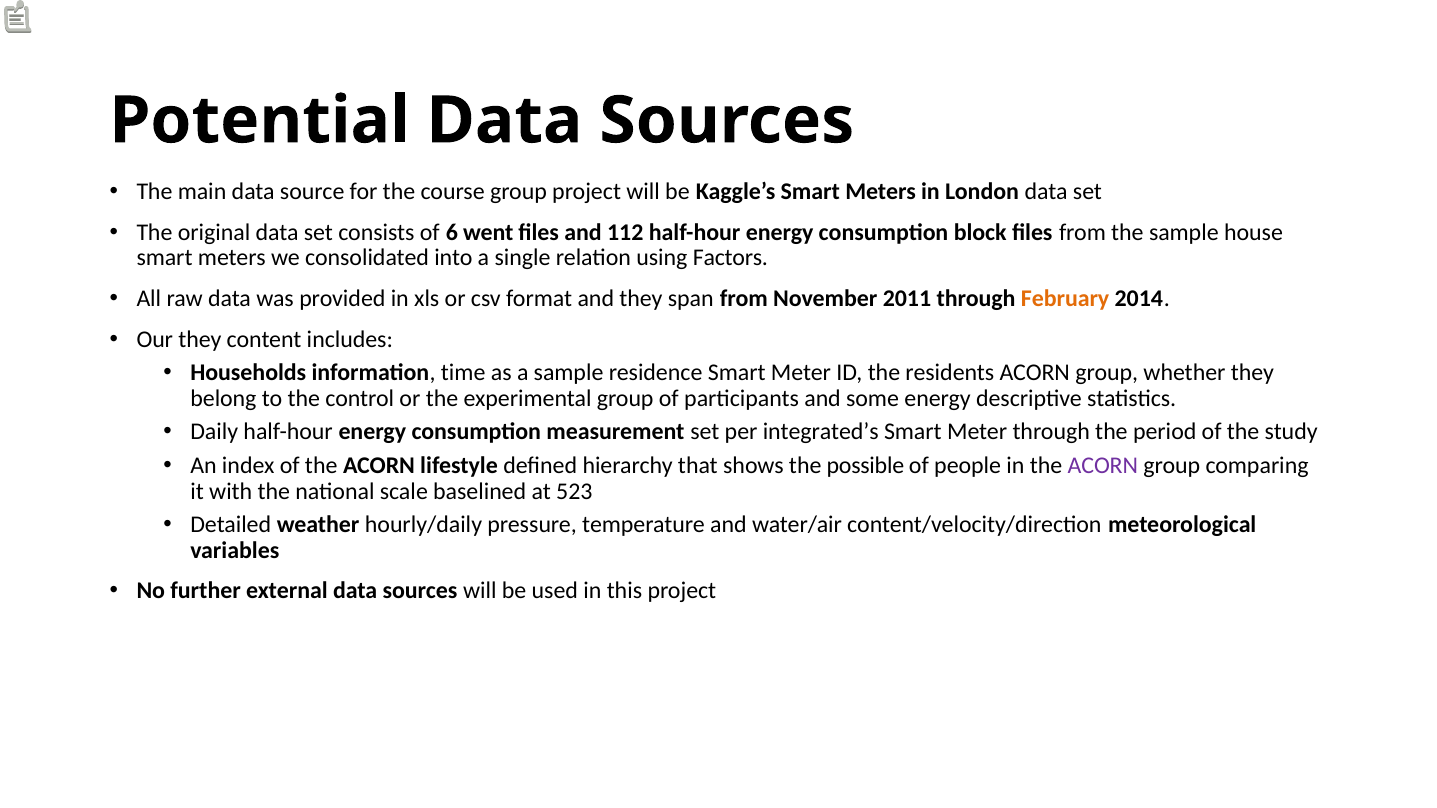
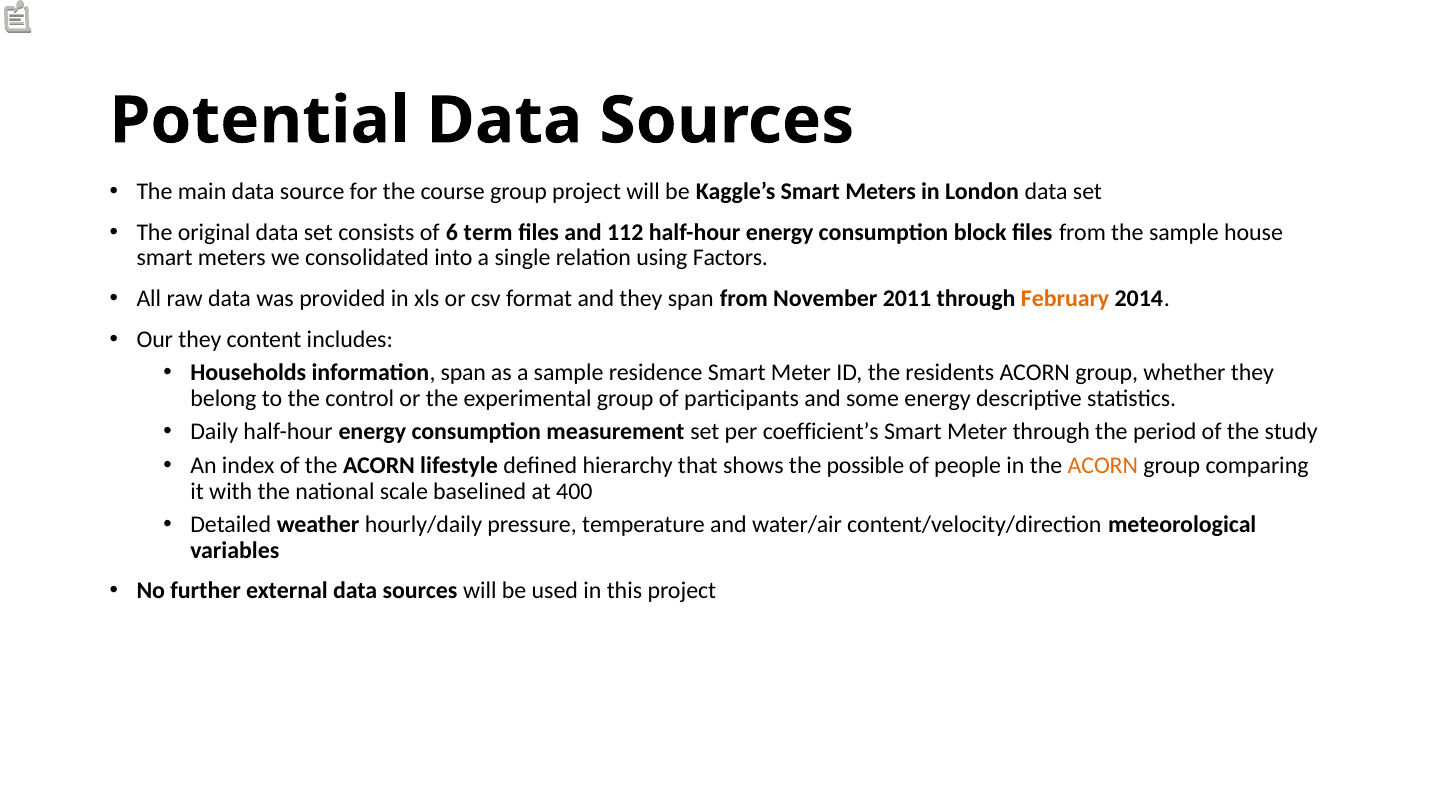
went: went -> term (488, 232)
information time: time -> span (463, 373)
integrated’s: integrated’s -> coefficient’s (821, 432)
ACORN colour: purple -> orange (1103, 465)
523: 523 -> 400 (574, 491)
